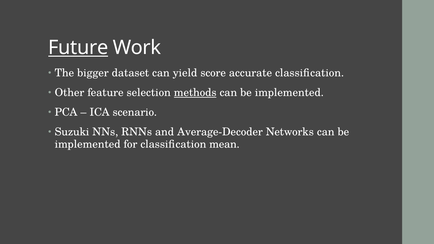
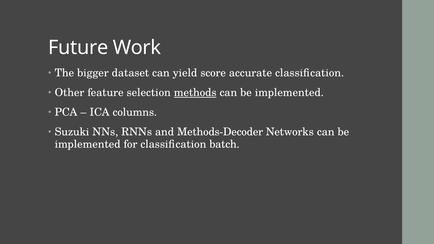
Future underline: present -> none (78, 48)
scenario: scenario -> columns (135, 112)
Average-Decoder: Average-Decoder -> Methods-Decoder (220, 132)
mean: mean -> batch (224, 144)
